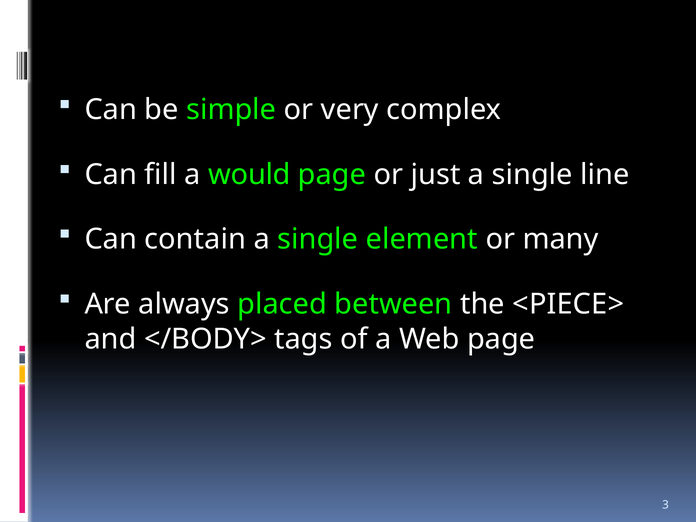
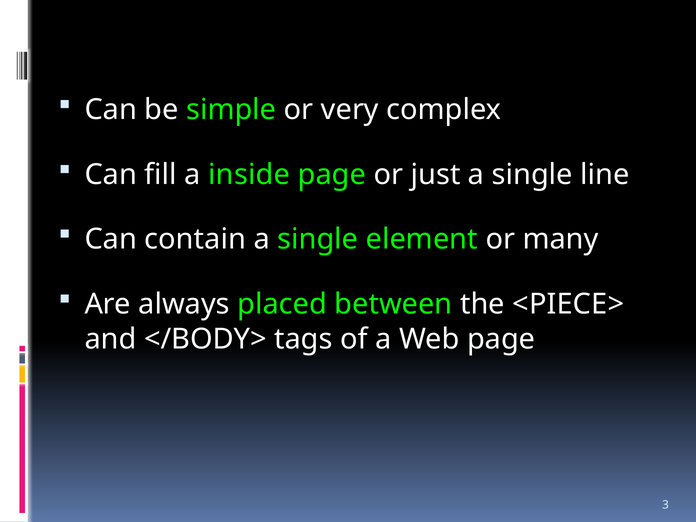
would: would -> inside (249, 175)
